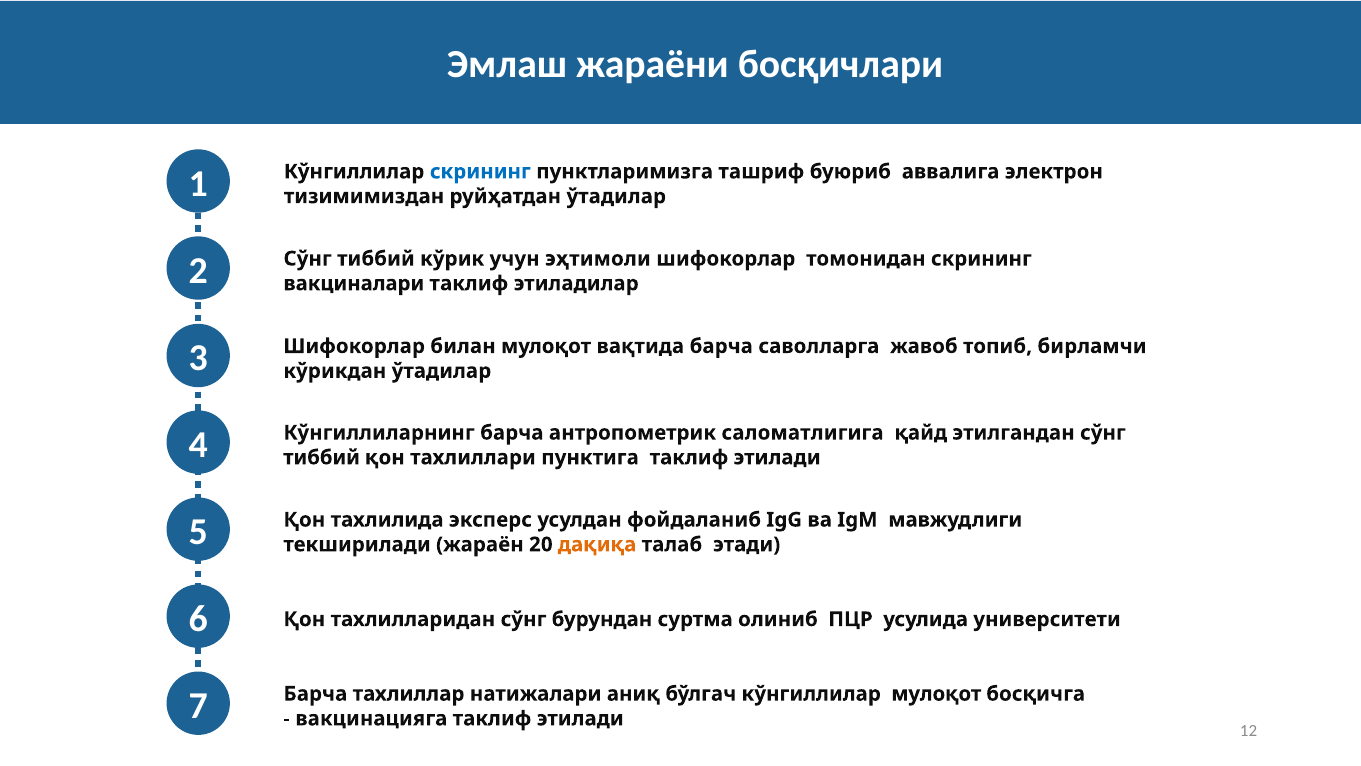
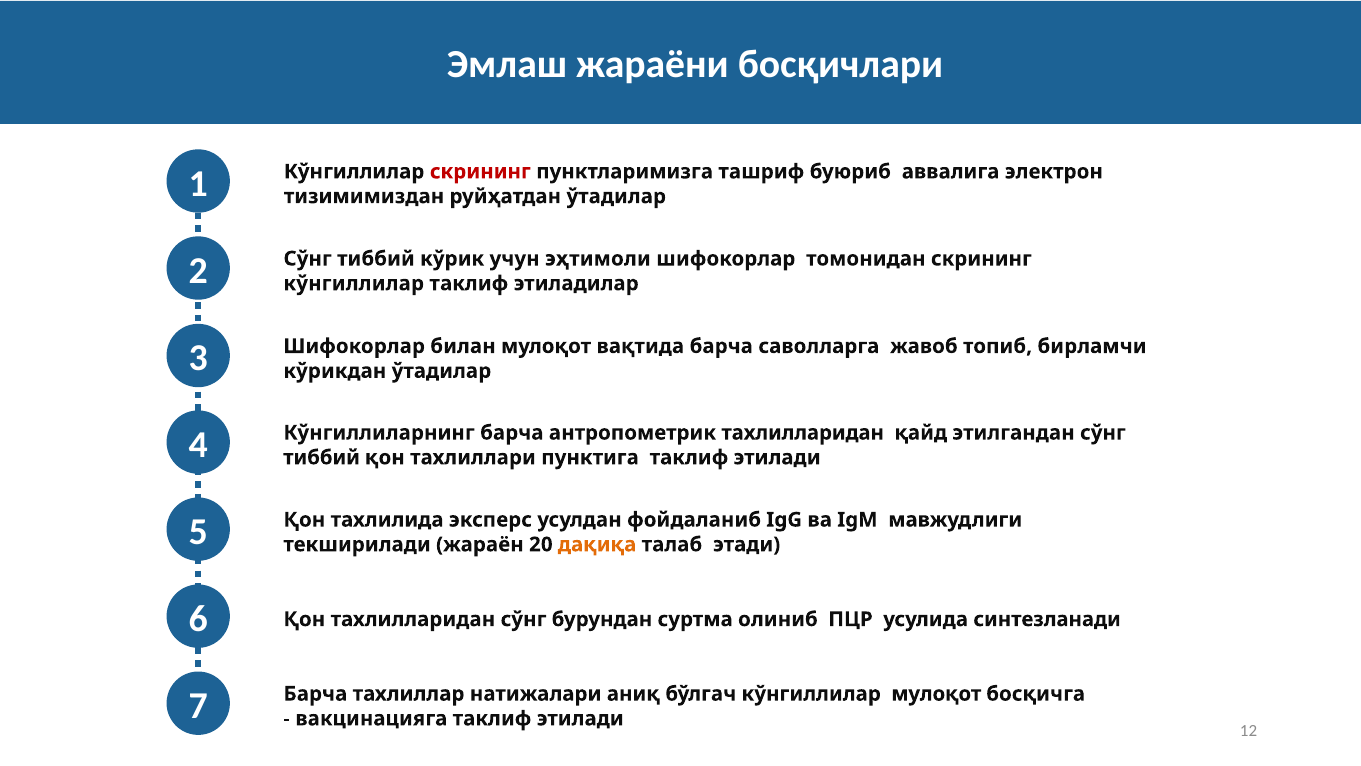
скрининг colour: blue -> red (480, 172)
вакциналари: вакциналари -> кўнгиллилар (354, 283)
антропометрик саломатлигига: саломатлигига -> тахлилларидан (803, 433)
университети: университети -> синтезланади (1047, 619)
